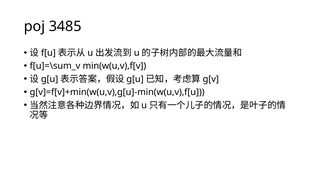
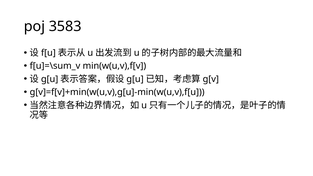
3485: 3485 -> 3583 (65, 26)
